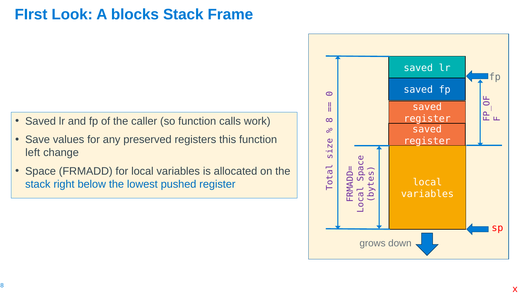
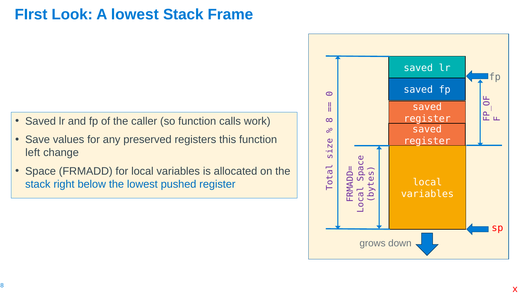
A blocks: blocks -> lowest (135, 14)
